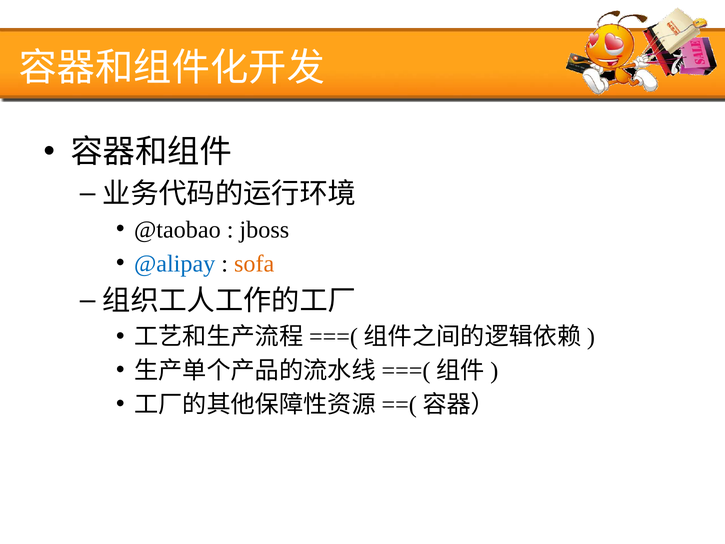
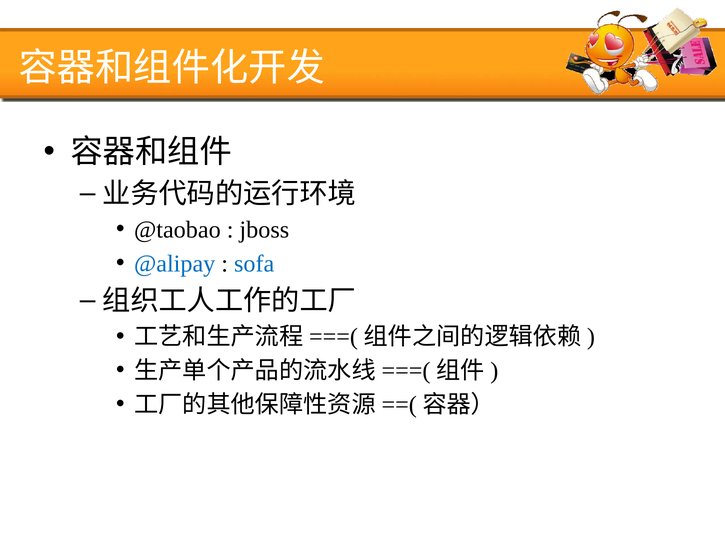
sofa colour: orange -> blue (254, 263)
